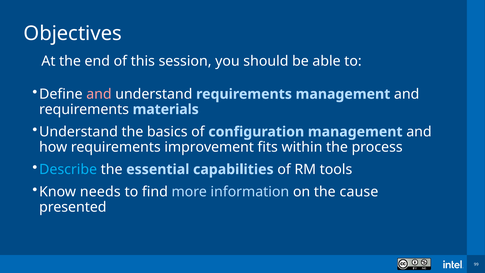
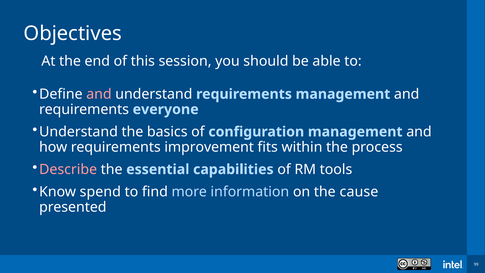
materials: materials -> everyone (166, 109)
Describe colour: light blue -> pink (68, 169)
needs: needs -> spend (100, 192)
